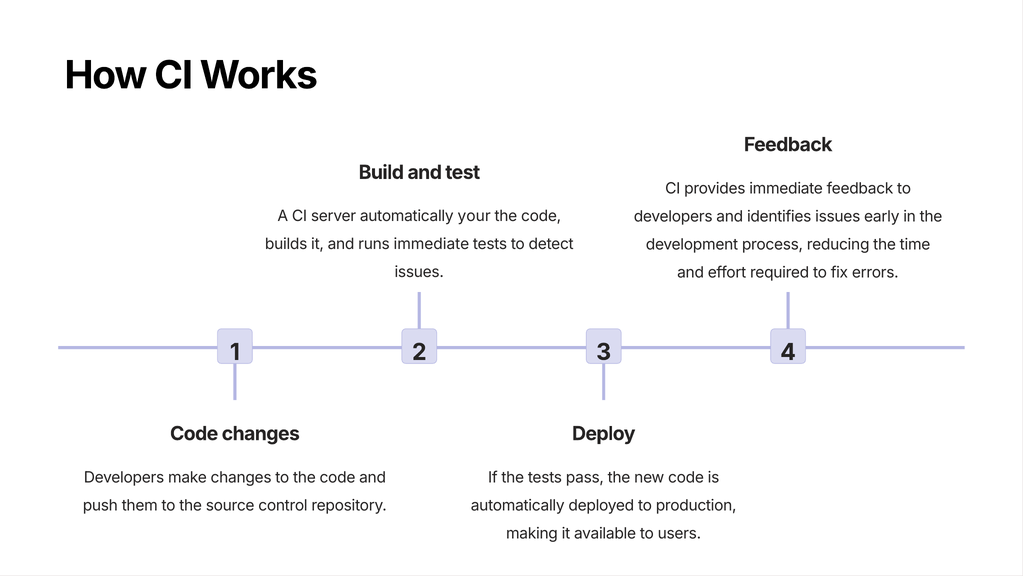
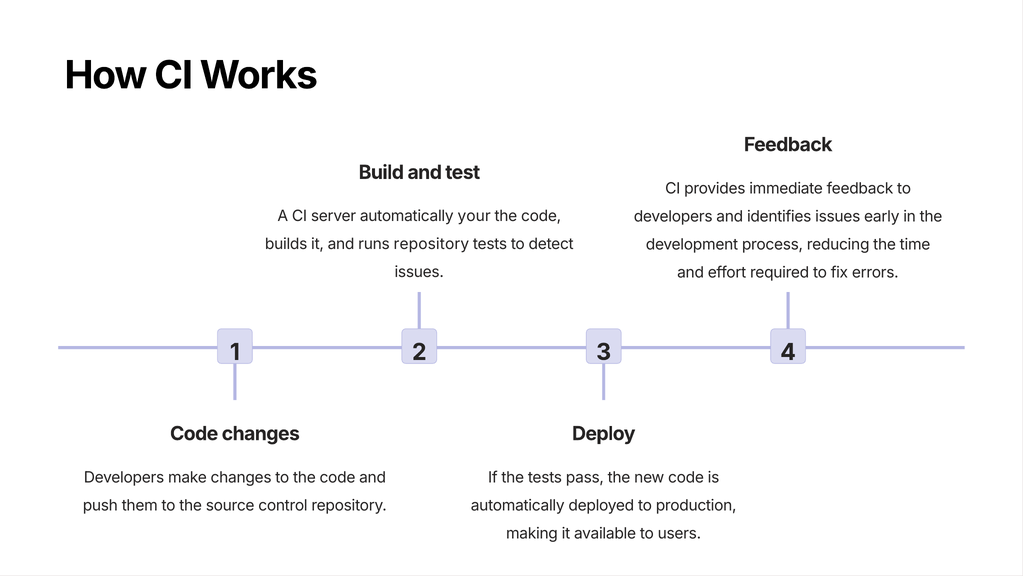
runs immediate: immediate -> repository (431, 244)
